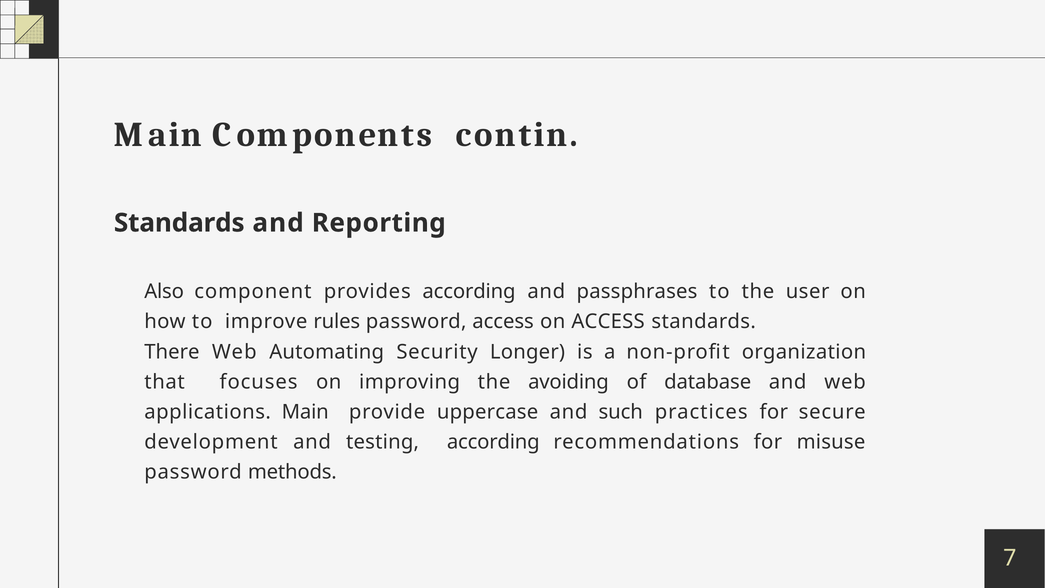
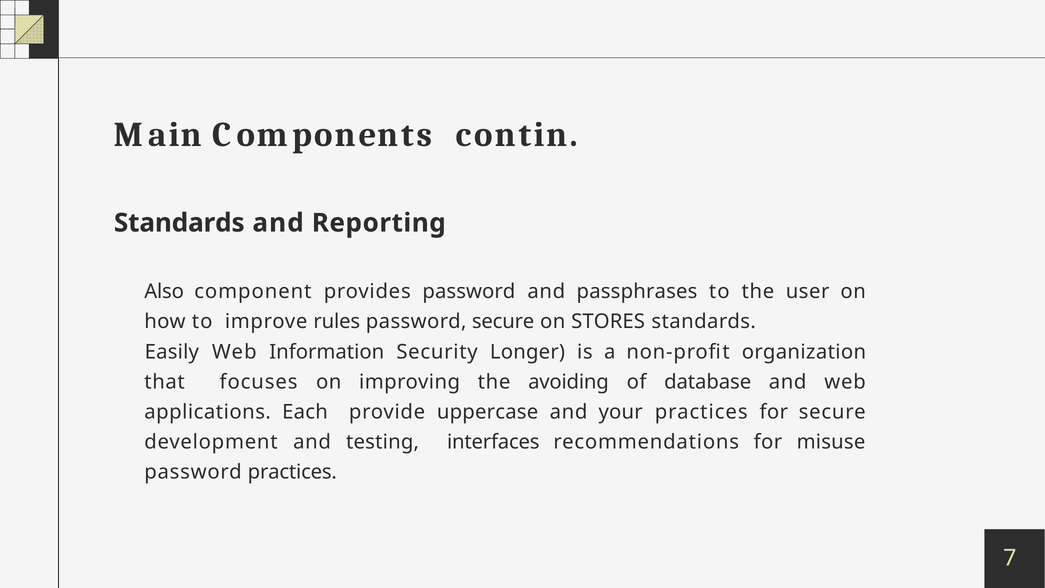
provides according: according -> password (469, 292)
password access: access -> secure (503, 321)
on ACCESS: ACCESS -> STORES (608, 321)
There: There -> Easily (172, 352)
Automating: Automating -> Information (327, 352)
applications Main: Main -> Each (305, 412)
such: such -> your (621, 412)
testing according: according -> interfaces (493, 442)
password methods: methods -> practices (292, 472)
